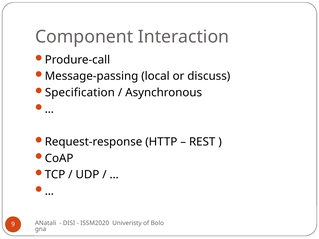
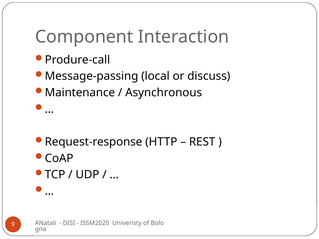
Specification: Specification -> Maintenance (80, 93)
